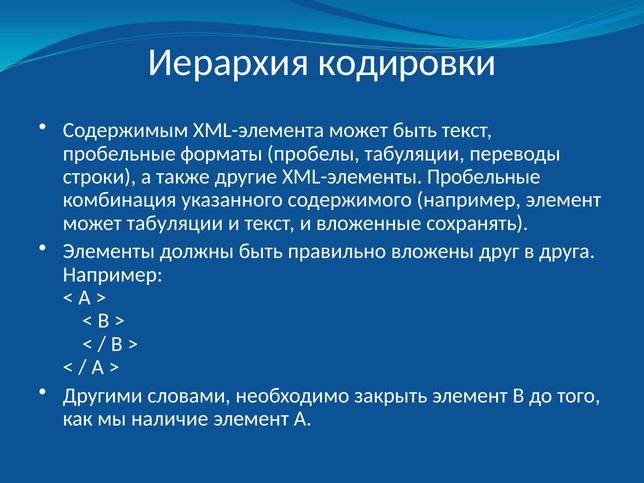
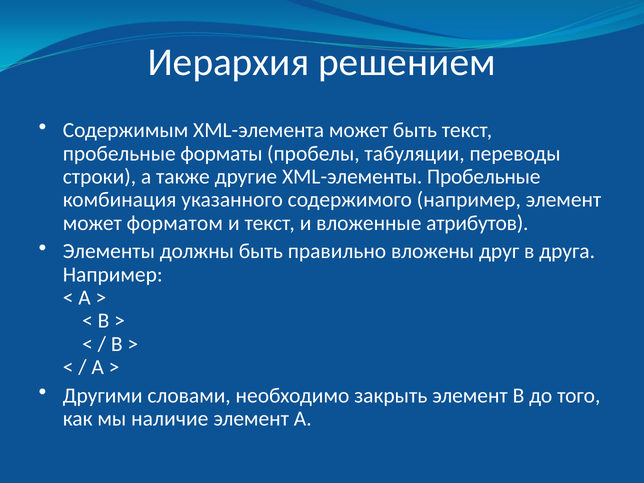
кодировки: кодировки -> решением (407, 62)
может табуляции: табуляции -> форматом (175, 223)
сохранять: сохранять -> атрибутов (477, 223)
